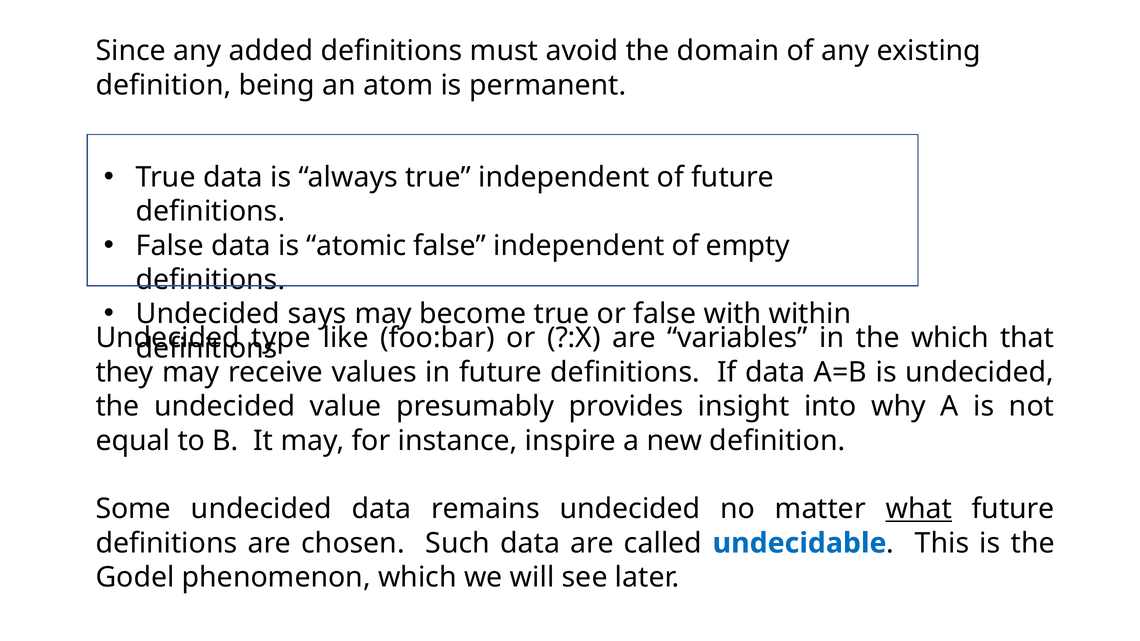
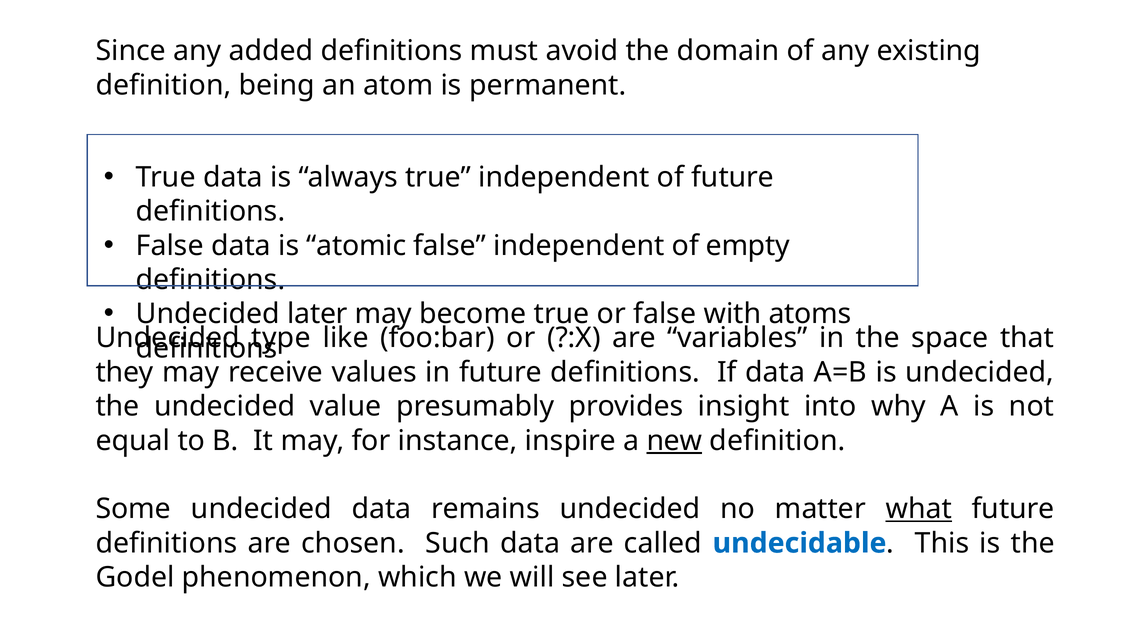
Undecided says: says -> later (317, 314)
within: within -> atoms (810, 314)
the which: which -> space (950, 338)
new underline: none -> present (674, 441)
